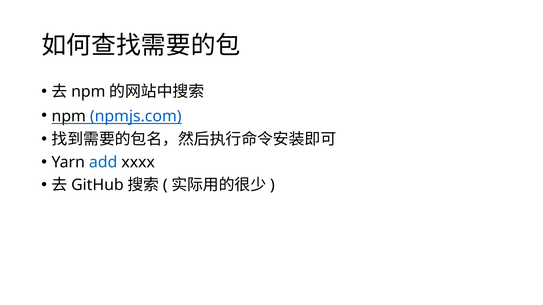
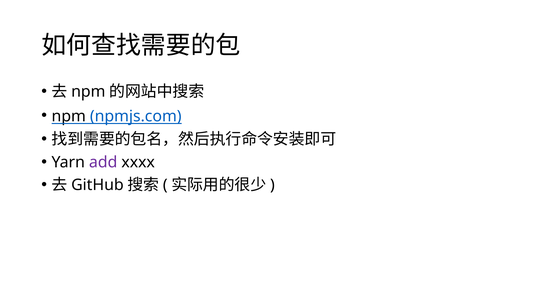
add colour: blue -> purple (103, 162)
